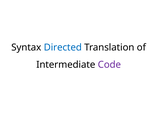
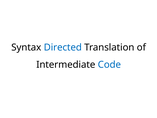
Code colour: purple -> blue (109, 65)
